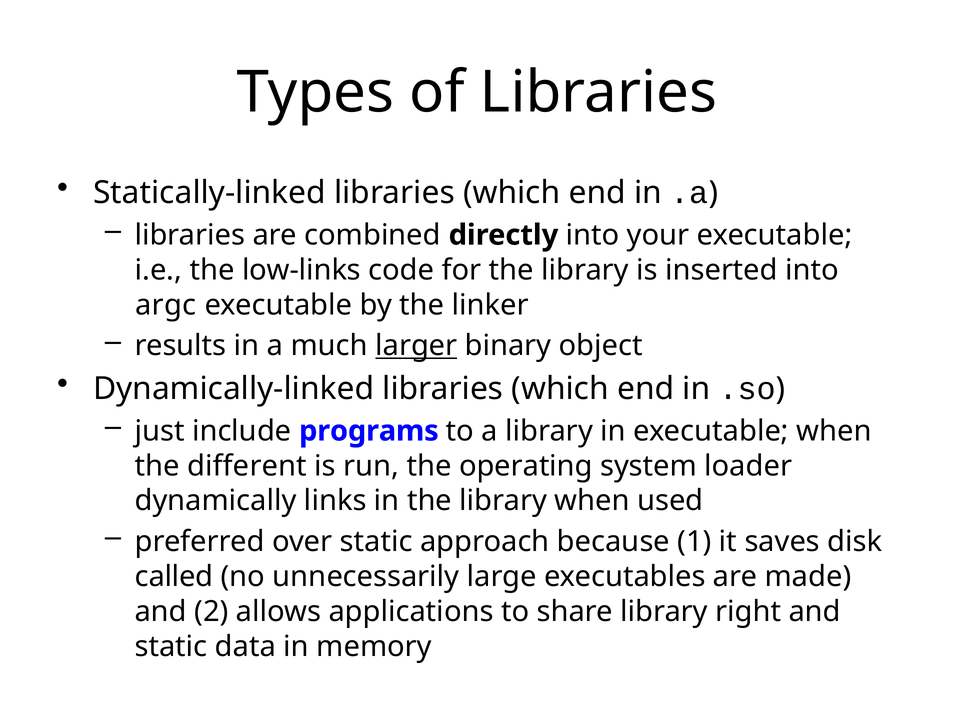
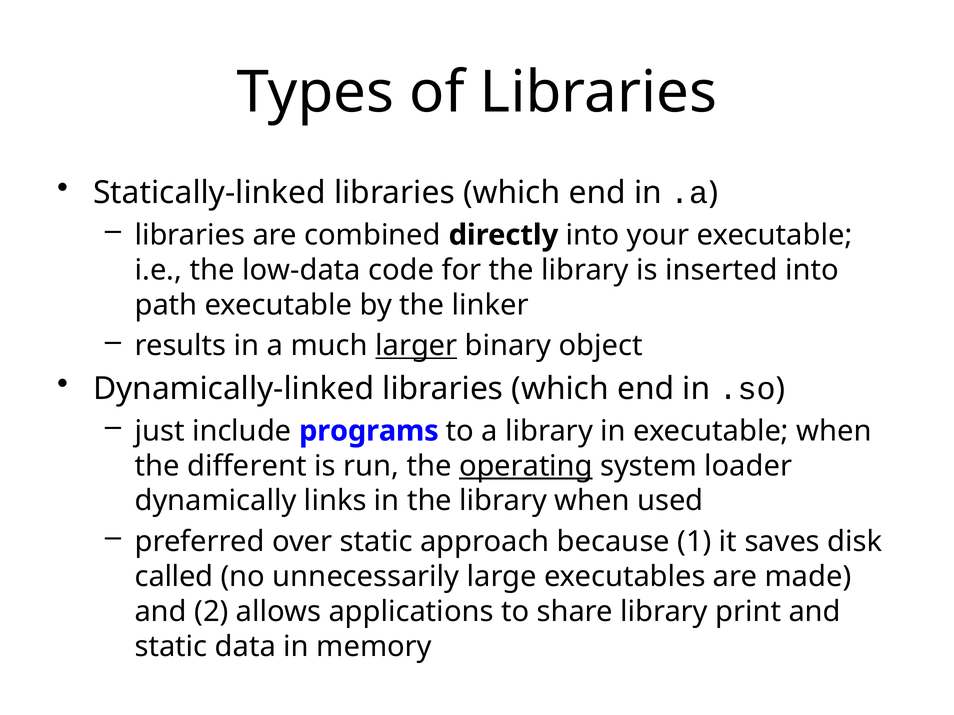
low-links: low-links -> low-data (301, 270)
argc: argc -> path (166, 305)
operating underline: none -> present (526, 466)
right: right -> print (748, 612)
